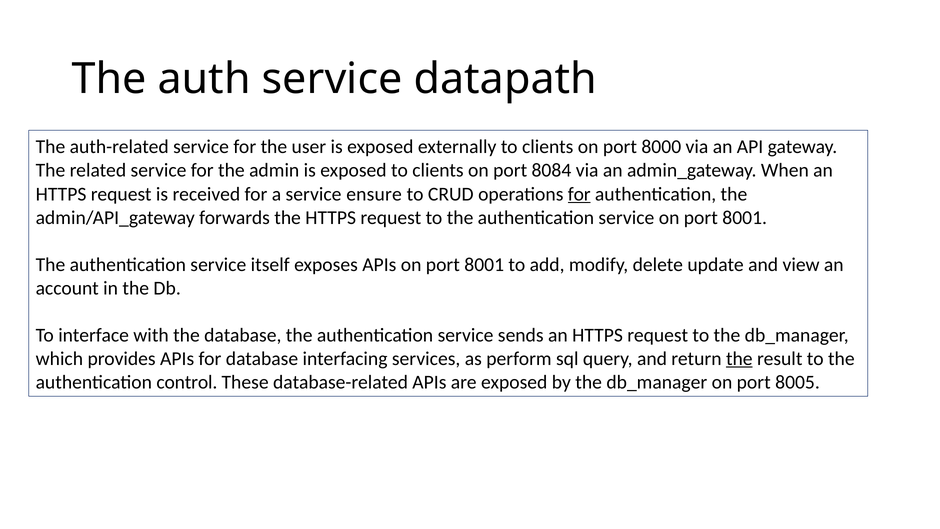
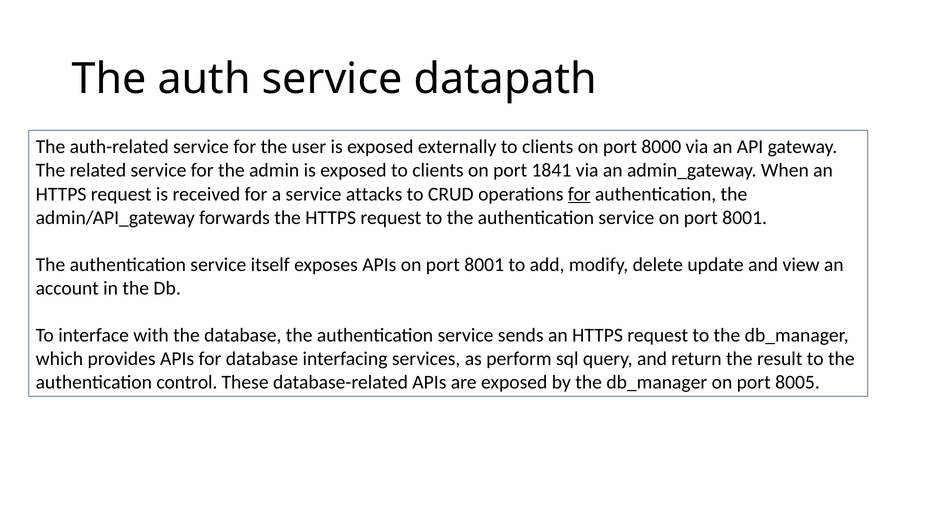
8084: 8084 -> 1841 (551, 170)
ensure: ensure -> attacks (374, 194)
the underline: present -> none (739, 359)
